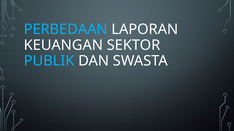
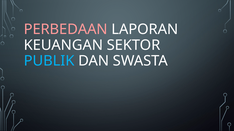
PERBEDAAN colour: light blue -> pink (66, 29)
